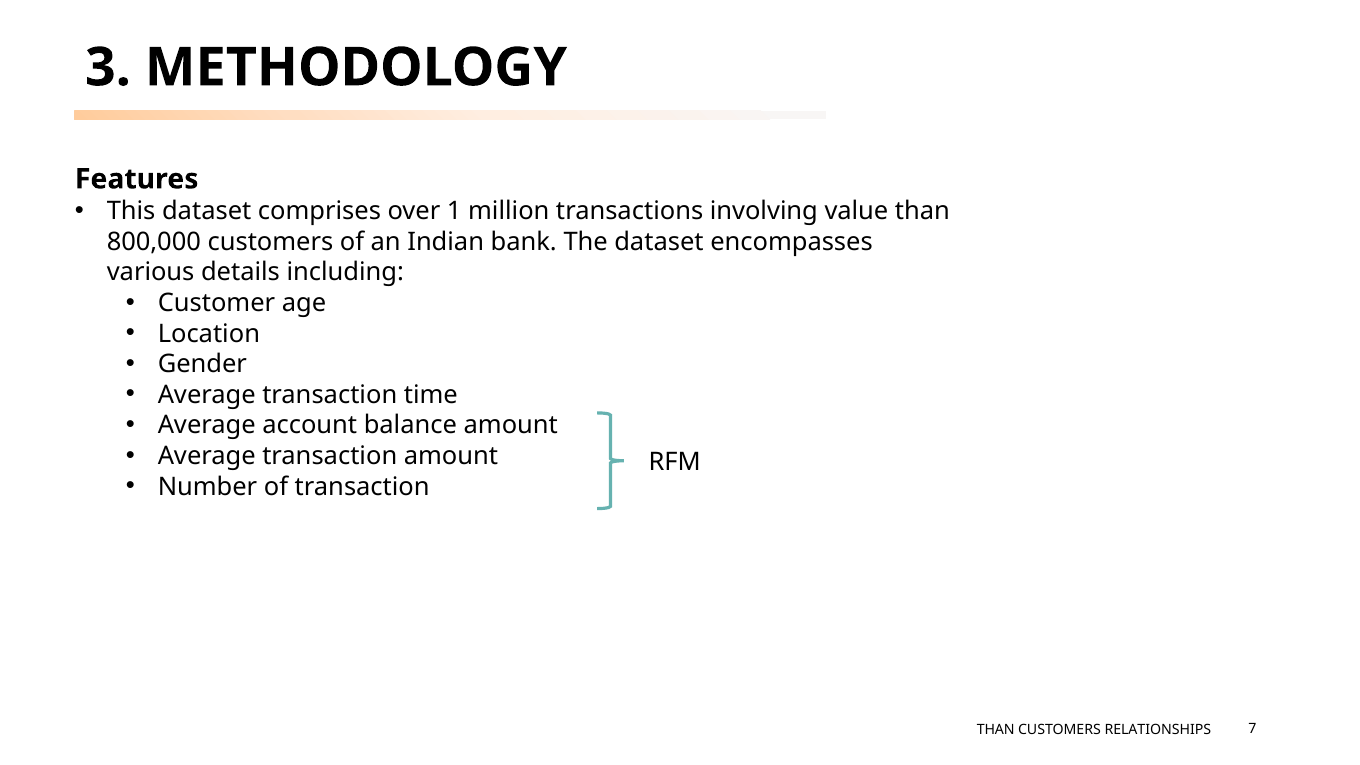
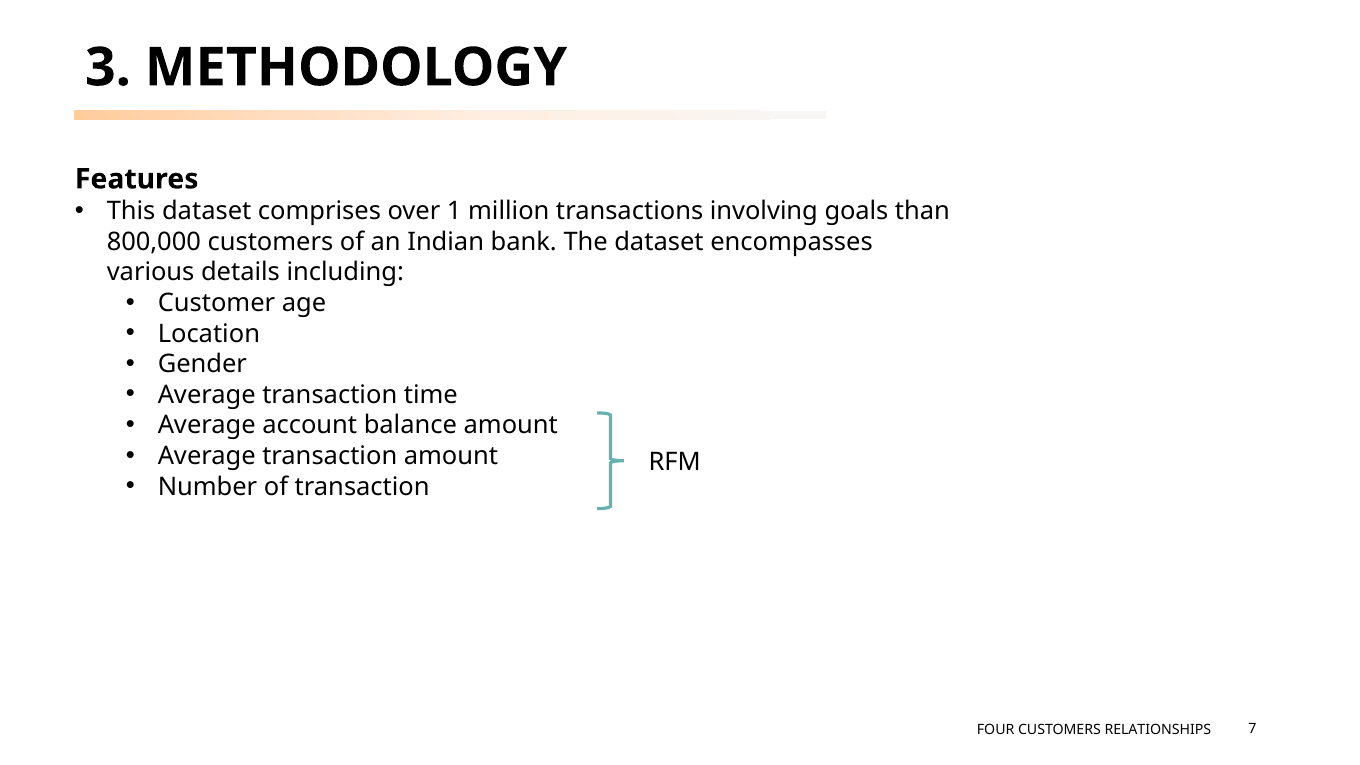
value: value -> goals (856, 211)
THAN: THAN -> FOUR (996, 730)
